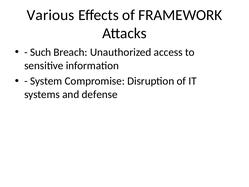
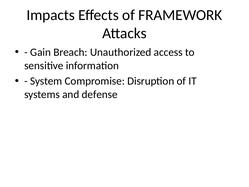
Various: Various -> Impacts (51, 15)
Such: Such -> Gain (41, 52)
